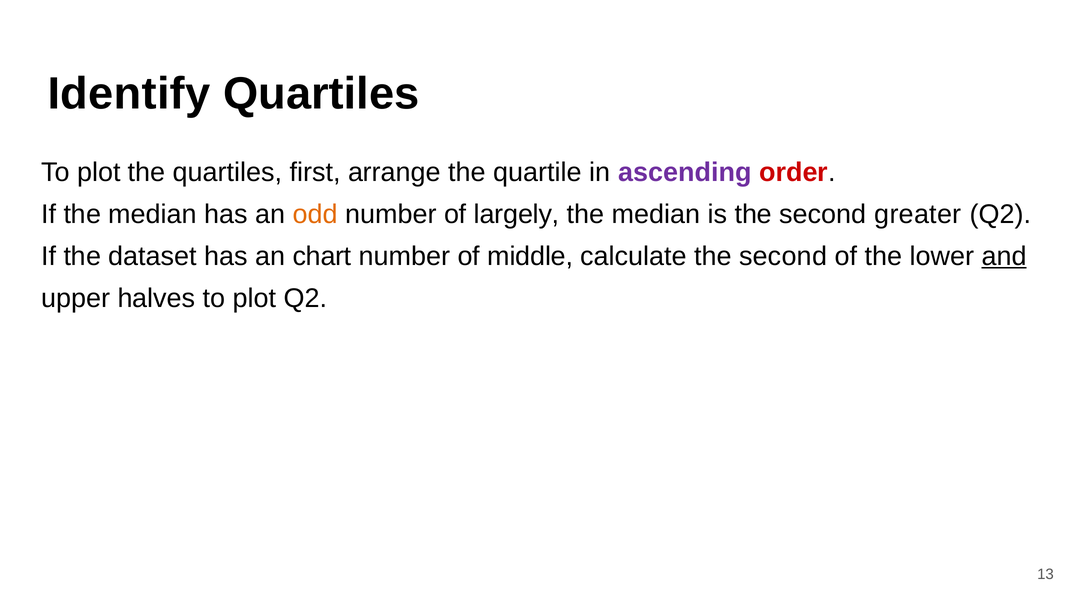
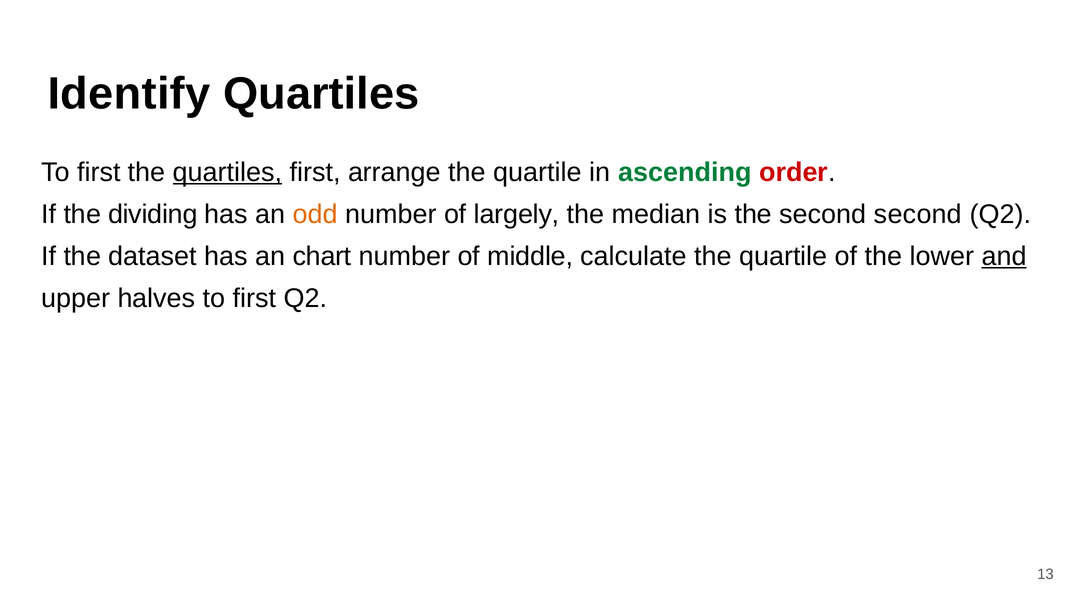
plot: plot -> first (99, 172)
quartiles underline: none -> present (228, 172)
ascending colour: purple -> green (685, 172)
If the median: median -> dividing (153, 214)
second greater: greater -> second (918, 214)
calculate the second: second -> quartile (783, 256)
halves to plot: plot -> first (254, 298)
